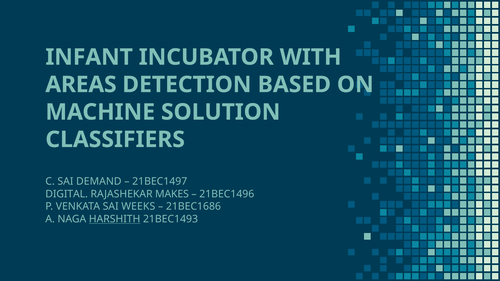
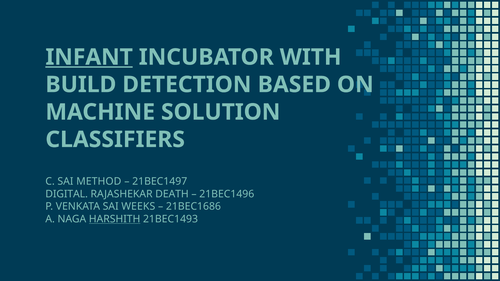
INFANT underline: none -> present (89, 57)
AREAS: AREAS -> BUILD (81, 85)
DEMAND: DEMAND -> METHOD (99, 182)
MAKES: MAKES -> DEATH (172, 194)
